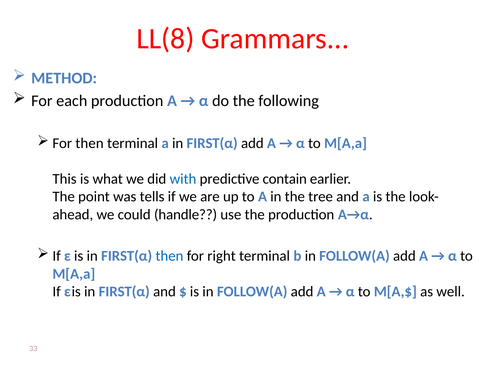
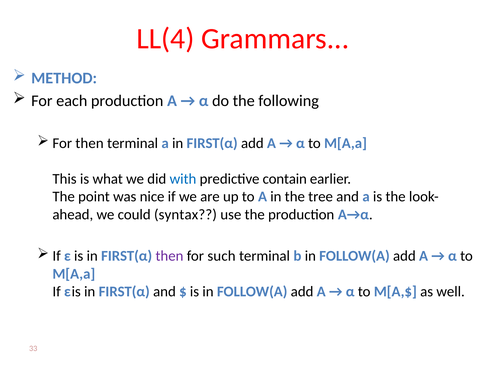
LL(8: LL(8 -> LL(4 (165, 39)
tells: tells -> nice (152, 196)
handle: handle -> syntax (185, 214)
then colour: blue -> purple (169, 256)
right: right -> such (221, 256)
